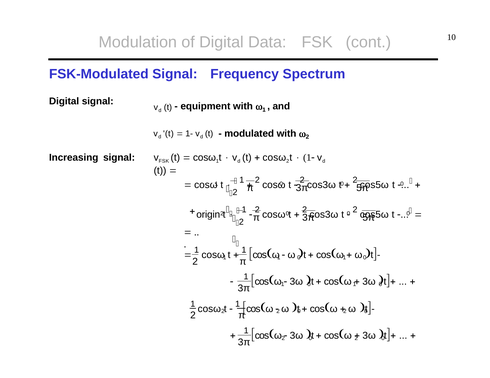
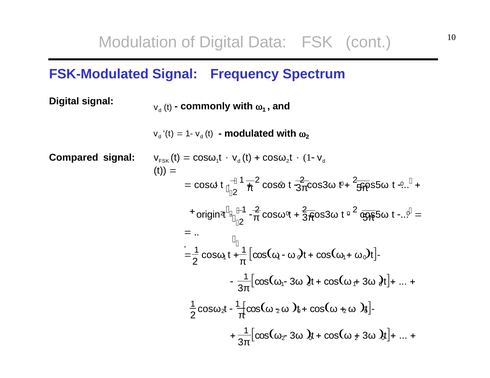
equipment: equipment -> commonly (205, 107)
Increasing: Increasing -> Compared (74, 158)
